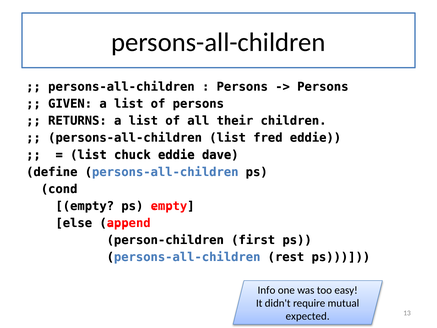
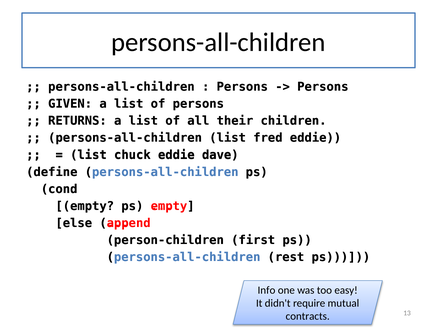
expected: expected -> contracts (308, 316)
